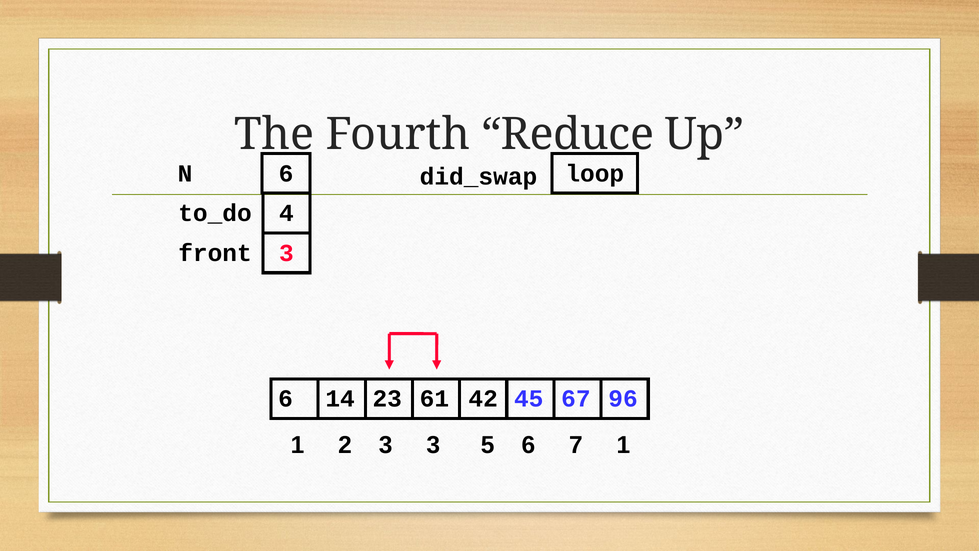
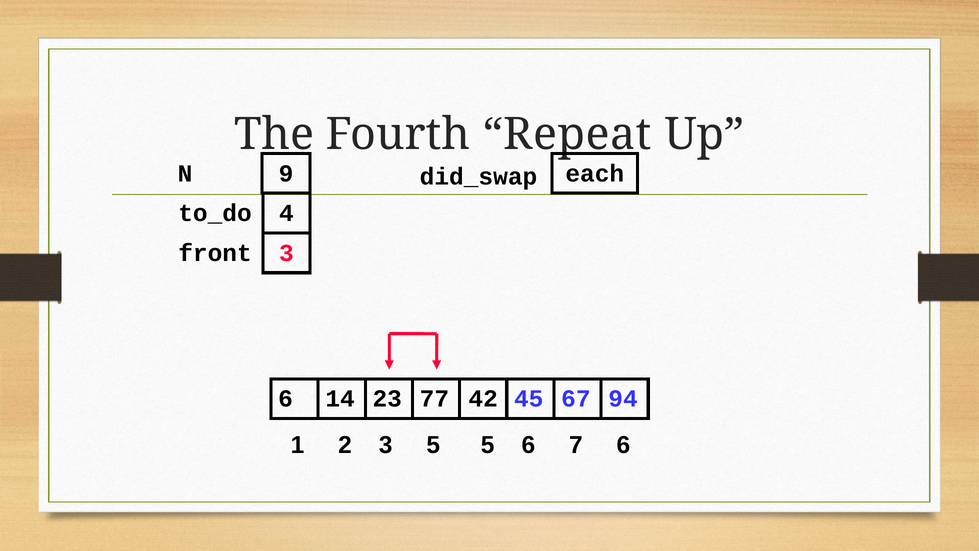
Reduce: Reduce -> Repeat (567, 134)
N 6: 6 -> 9 (286, 173)
loop: loop -> each (595, 173)
61: 61 -> 77 (434, 399)
96: 96 -> 94 (623, 399)
3 3: 3 -> 5 (433, 445)
7 1: 1 -> 6 (623, 445)
